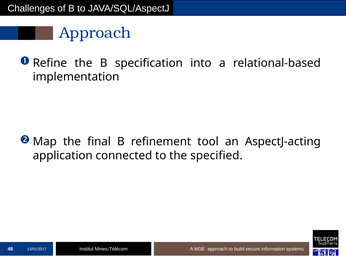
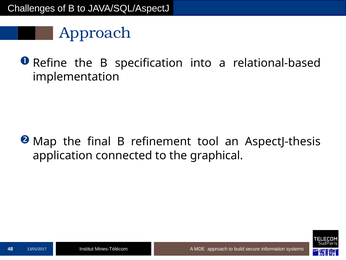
AspectJ-acting: AspectJ-acting -> AspectJ-thesis (283, 141)
specified: specified -> graphical (217, 155)
